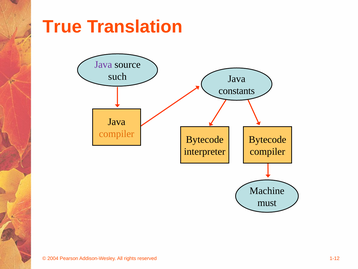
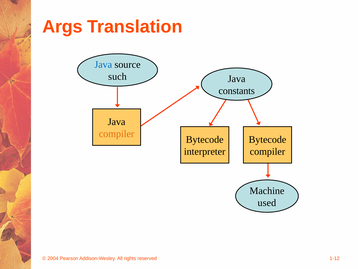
True: True -> Args (62, 27)
Java colour: purple -> blue (103, 65)
must: must -> used (267, 202)
